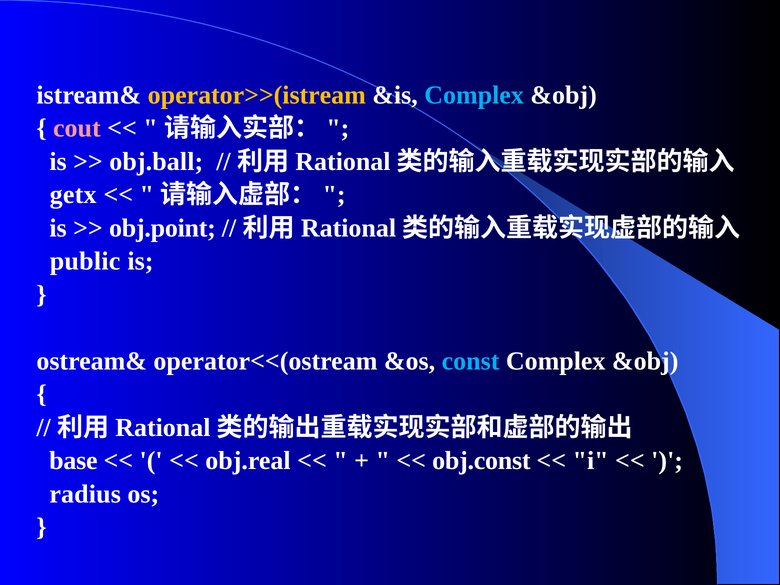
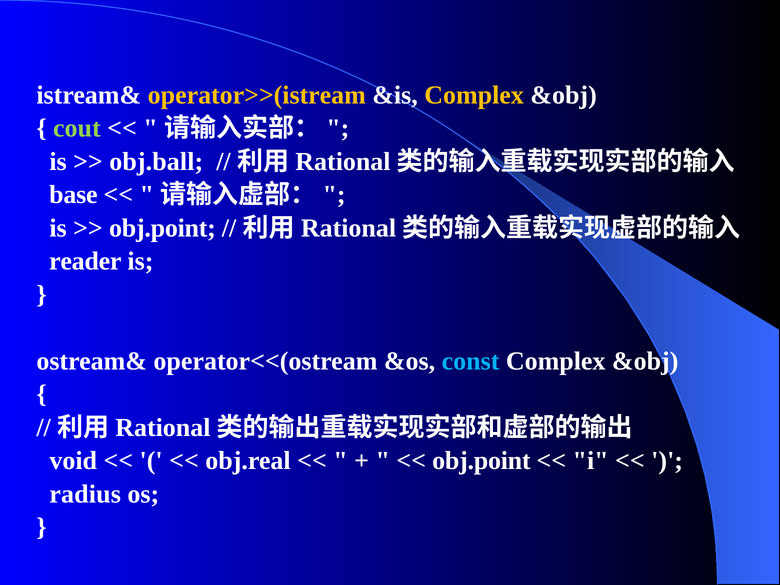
Complex colour: light blue -> yellow (474, 95)
cout colour: pink -> light green (77, 128)
getx: getx -> base (73, 195)
public: public -> reader (85, 261)
base: base -> void (73, 461)
obj.const: obj.const -> obj.point (481, 461)
